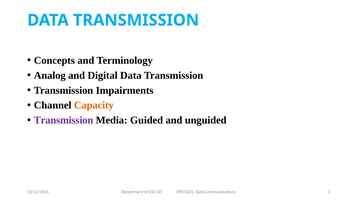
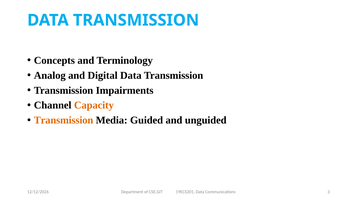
Transmission colour: purple -> orange (64, 120)
